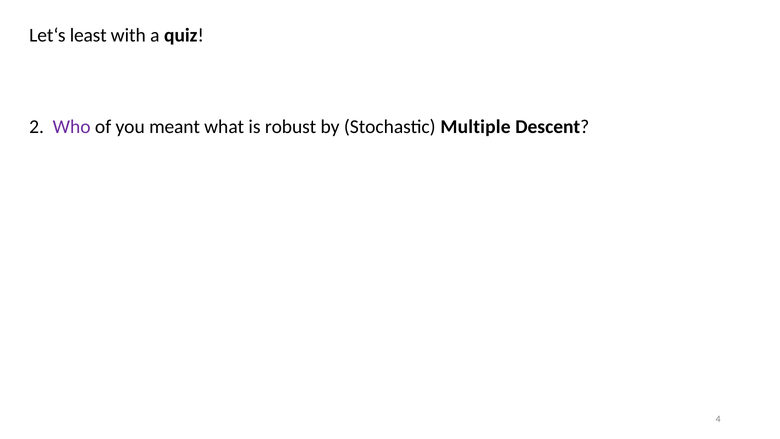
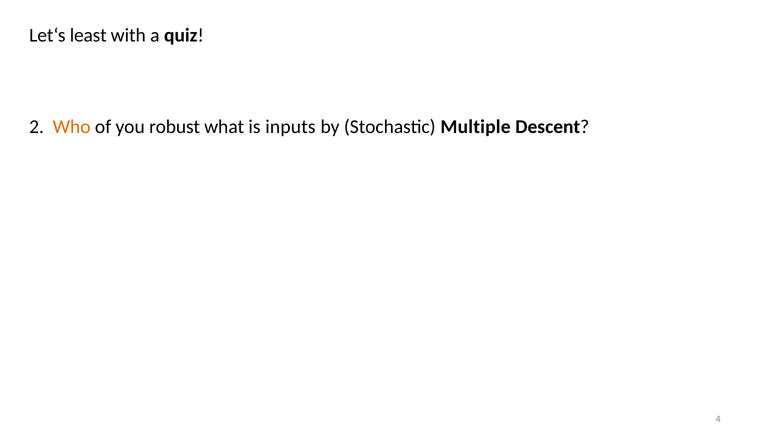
Who colour: purple -> orange (72, 127)
meant: meant -> robust (175, 127)
robust: robust -> inputs (290, 127)
